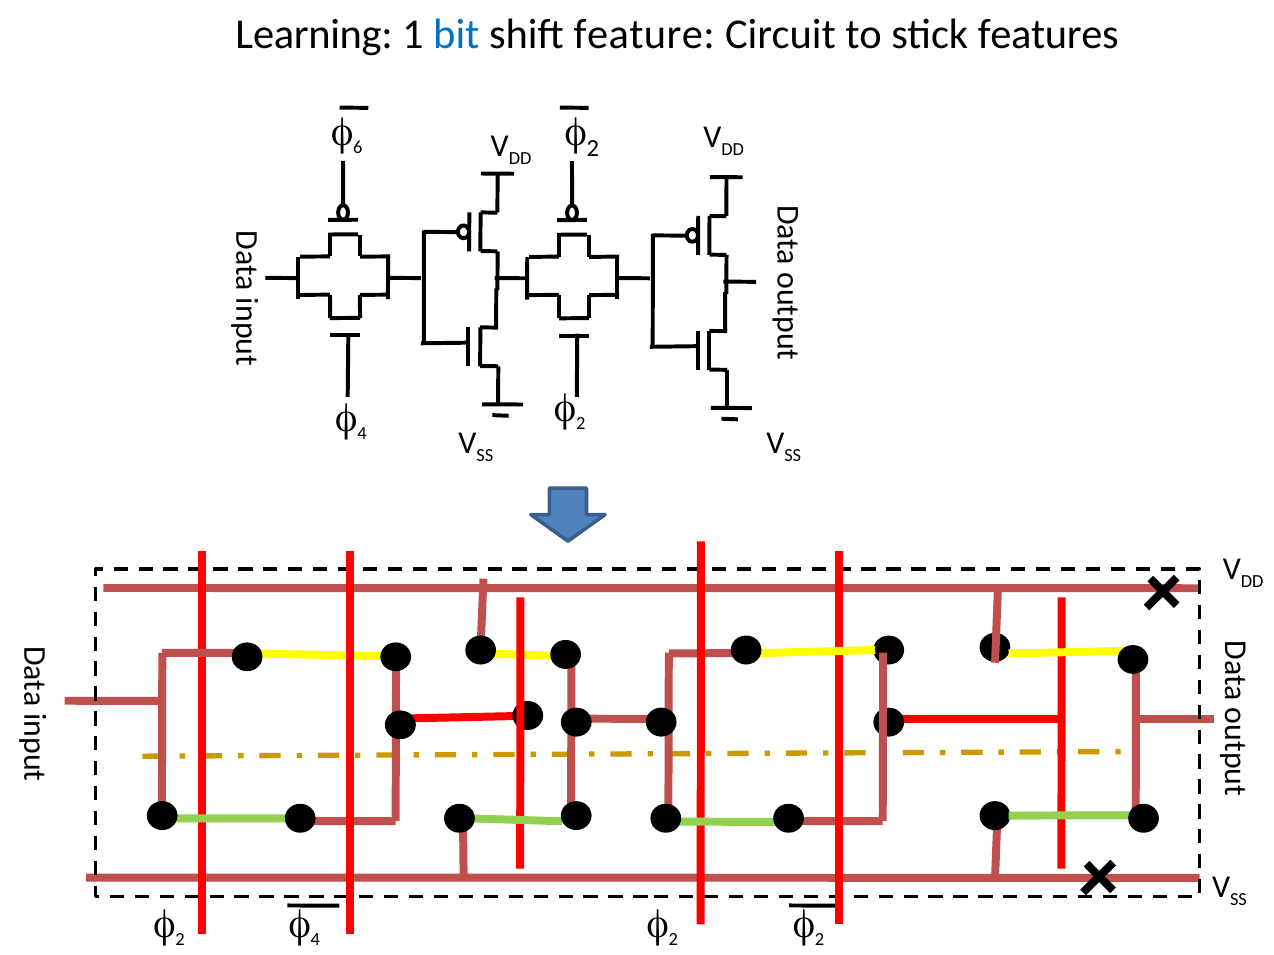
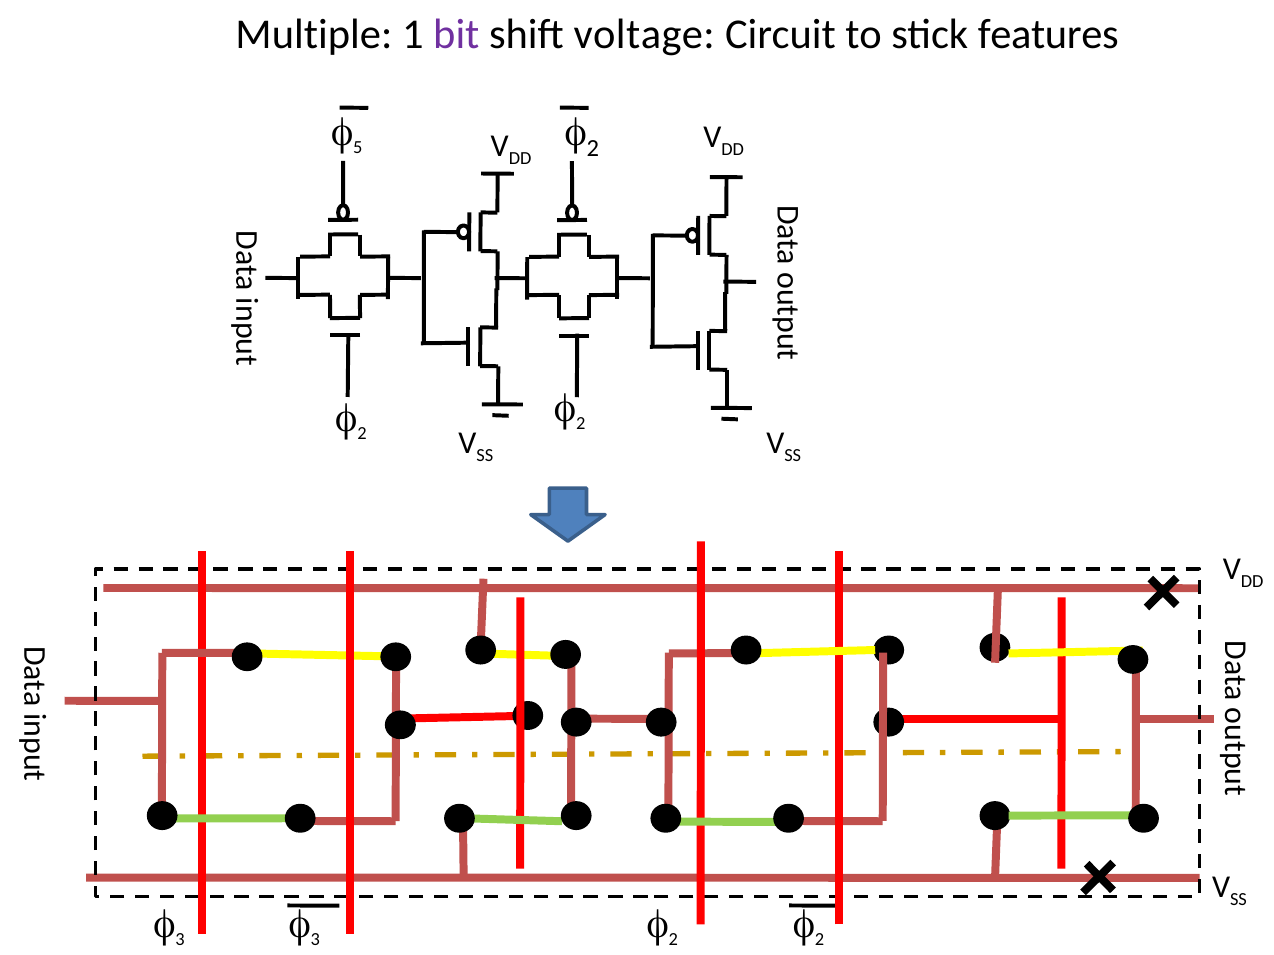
Learning: Learning -> Multiple (314, 35)
bit colour: blue -> purple (456, 35)
feature: feature -> voltage (644, 35)
6: 6 -> 5 (358, 148)
4: 4 -> 2 (362, 434)
2: 2 -> 3 (180, 940)
4: 4 -> 3 (315, 940)
